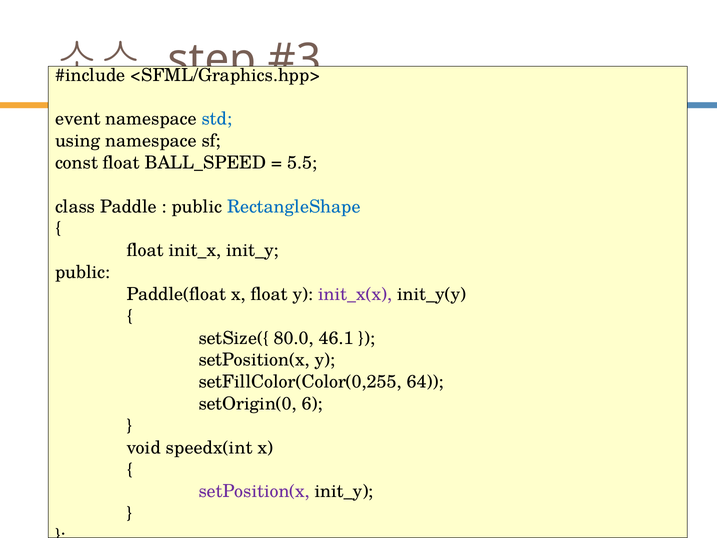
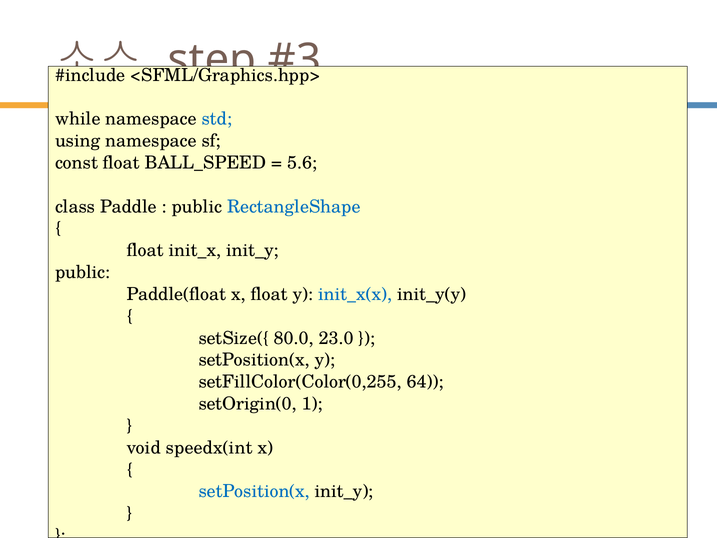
event: event -> while (78, 119)
5.5: 5.5 -> 5.6 (302, 163)
init_x(x colour: purple -> blue (355, 294)
46.1: 46.1 -> 23.0 (336, 338)
6: 6 -> 1 (312, 404)
setPosition(x colour: purple -> blue (254, 491)
